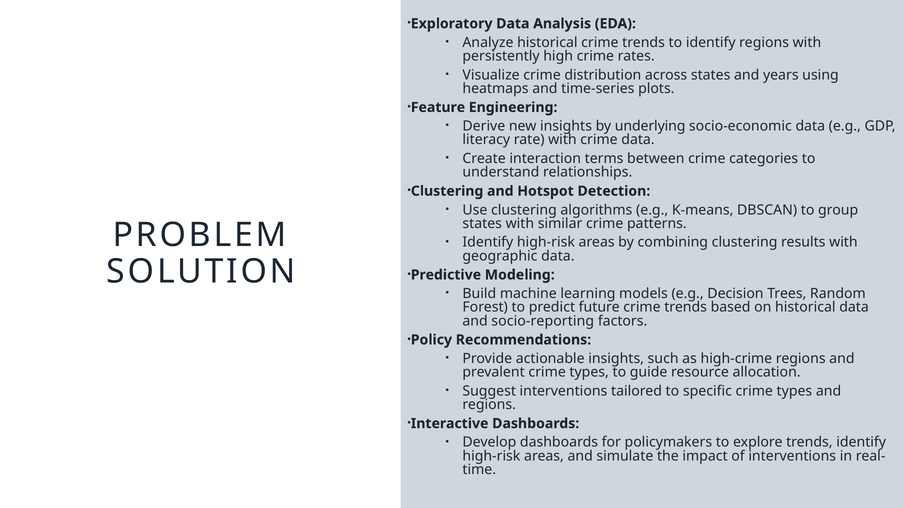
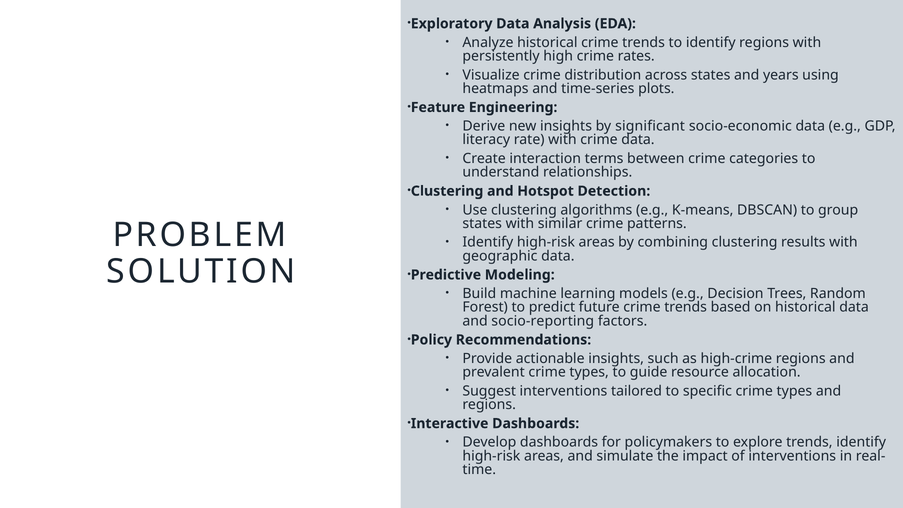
underlying: underlying -> significant (650, 126)
